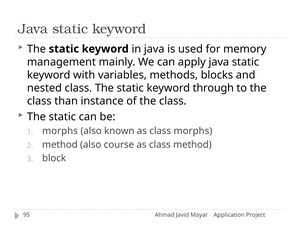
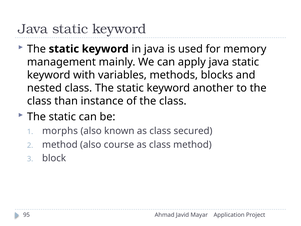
through: through -> another (213, 88)
class morphs: morphs -> secured (193, 131)
